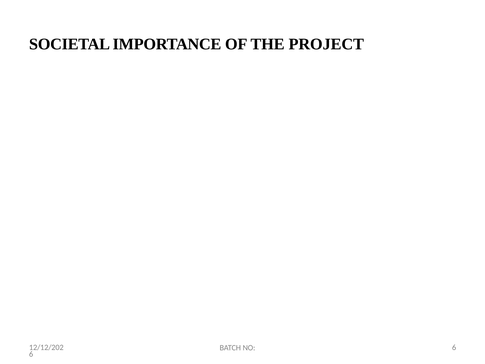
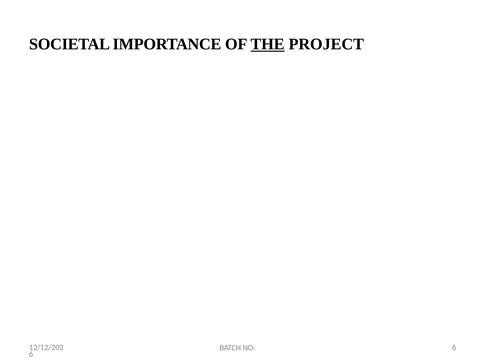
THE underline: none -> present (268, 44)
